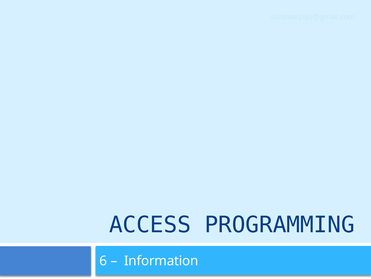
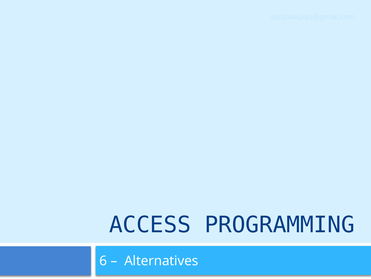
Information: Information -> Alternatives (161, 260)
